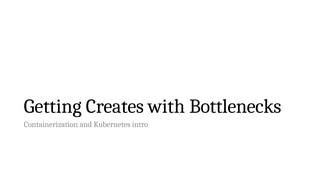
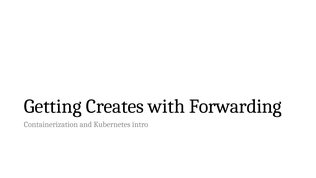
Bottlenecks: Bottlenecks -> Forwarding (235, 106)
